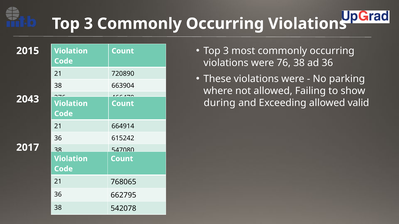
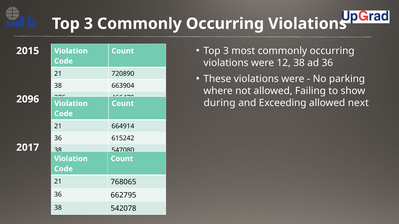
76: 76 -> 12 (284, 63)
2043: 2043 -> 2096 (28, 99)
valid: valid -> next (358, 103)
